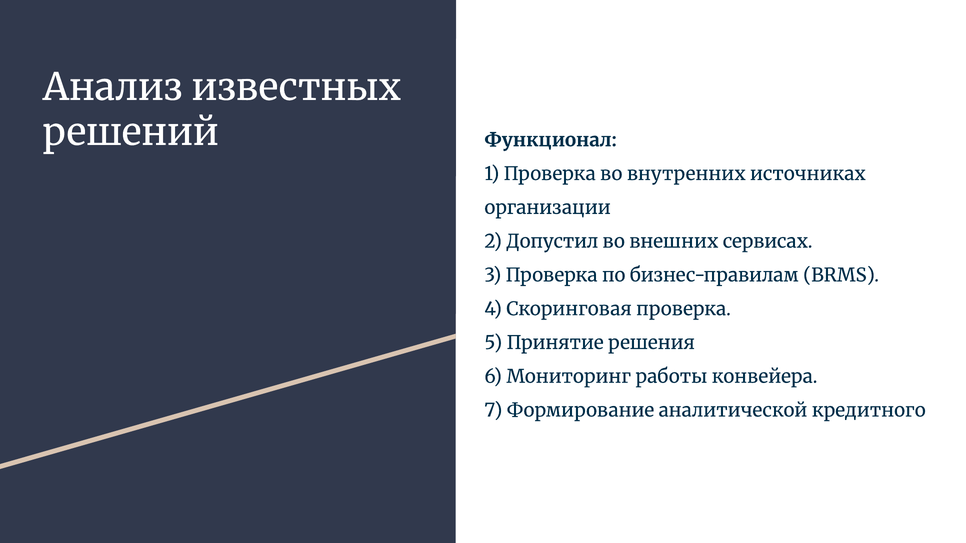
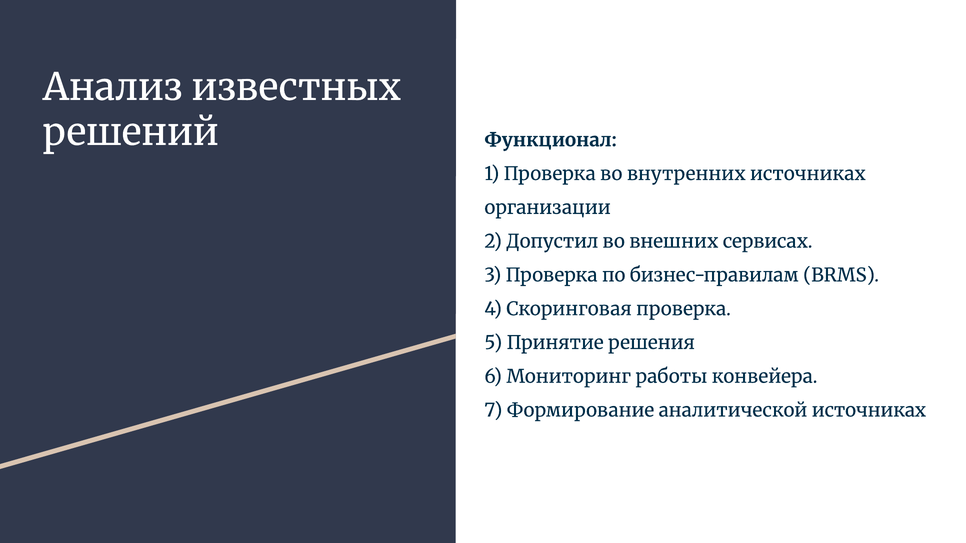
аналитической кредитного: кредитного -> источниках (869, 411)
